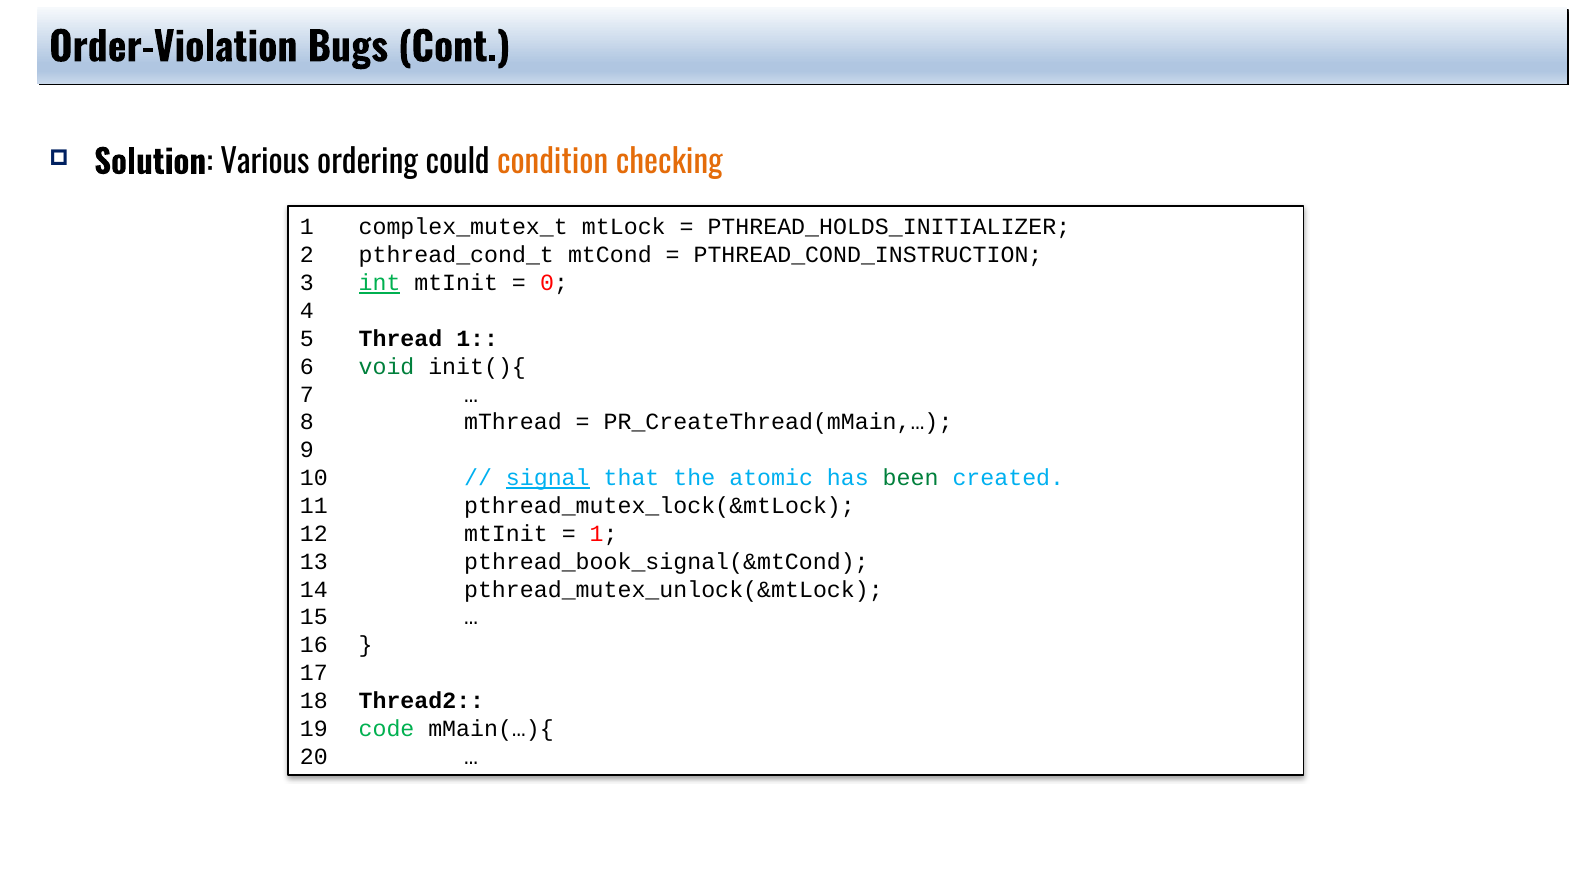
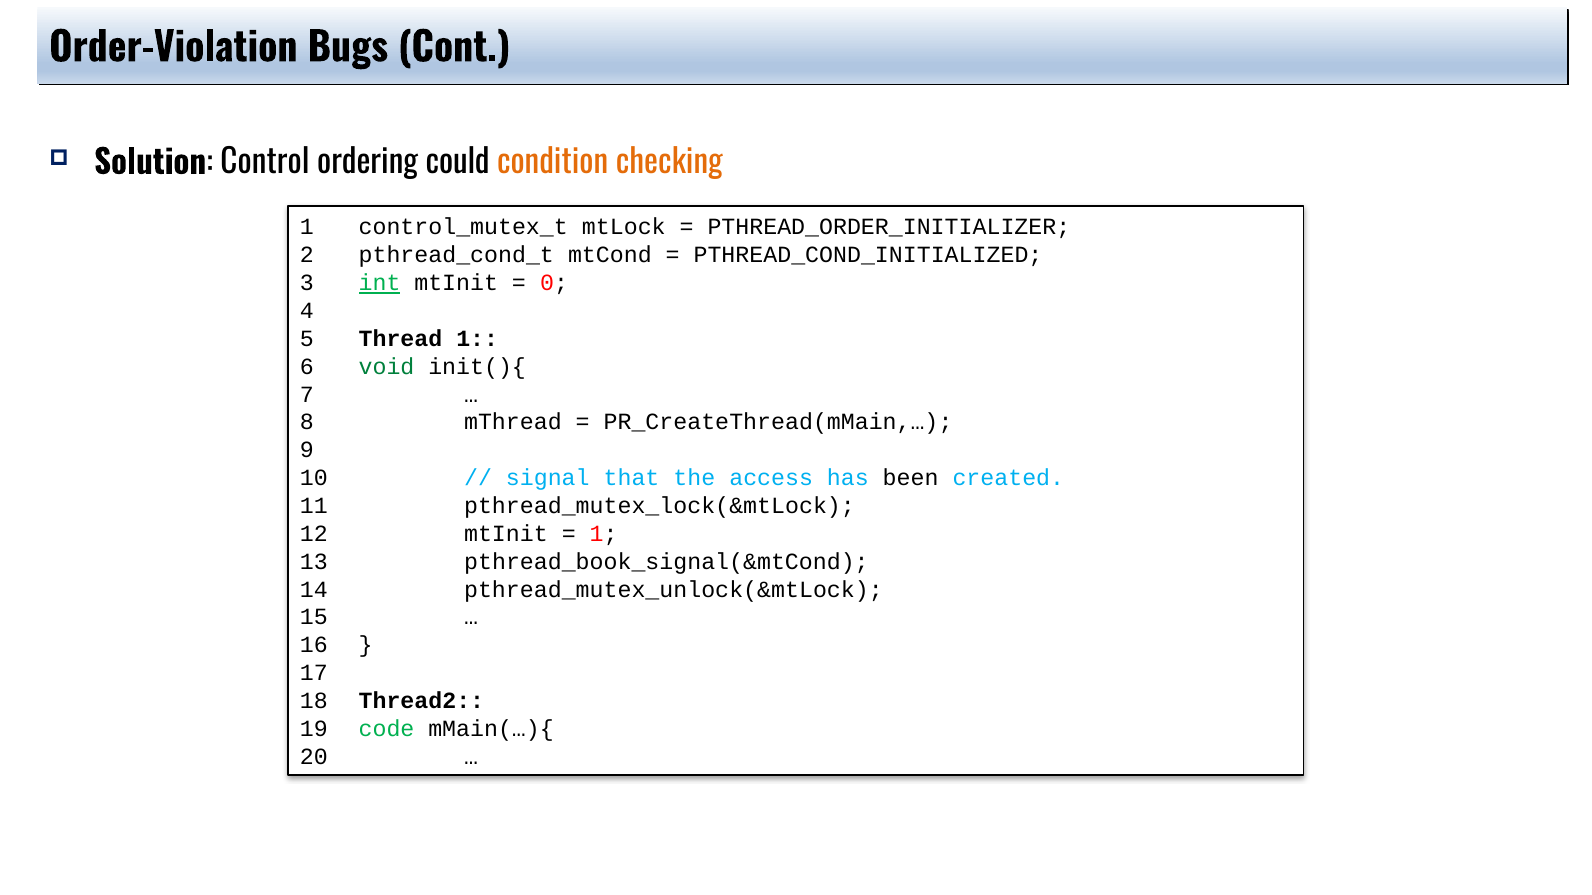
Various: Various -> Control (265, 163)
complex_mutex_t: complex_mutex_t -> control_mutex_t (463, 227)
PTHREAD_HOLDS_INITIALIZER: PTHREAD_HOLDS_INITIALIZER -> PTHREAD_ORDER_INITIALIZER (889, 227)
PTHREAD_COND_INSTRUCTION: PTHREAD_COND_INSTRUCTION -> PTHREAD_COND_INITIALIZED (868, 255)
signal underline: present -> none (548, 478)
atomic: atomic -> access (771, 478)
been colour: green -> black (911, 478)
